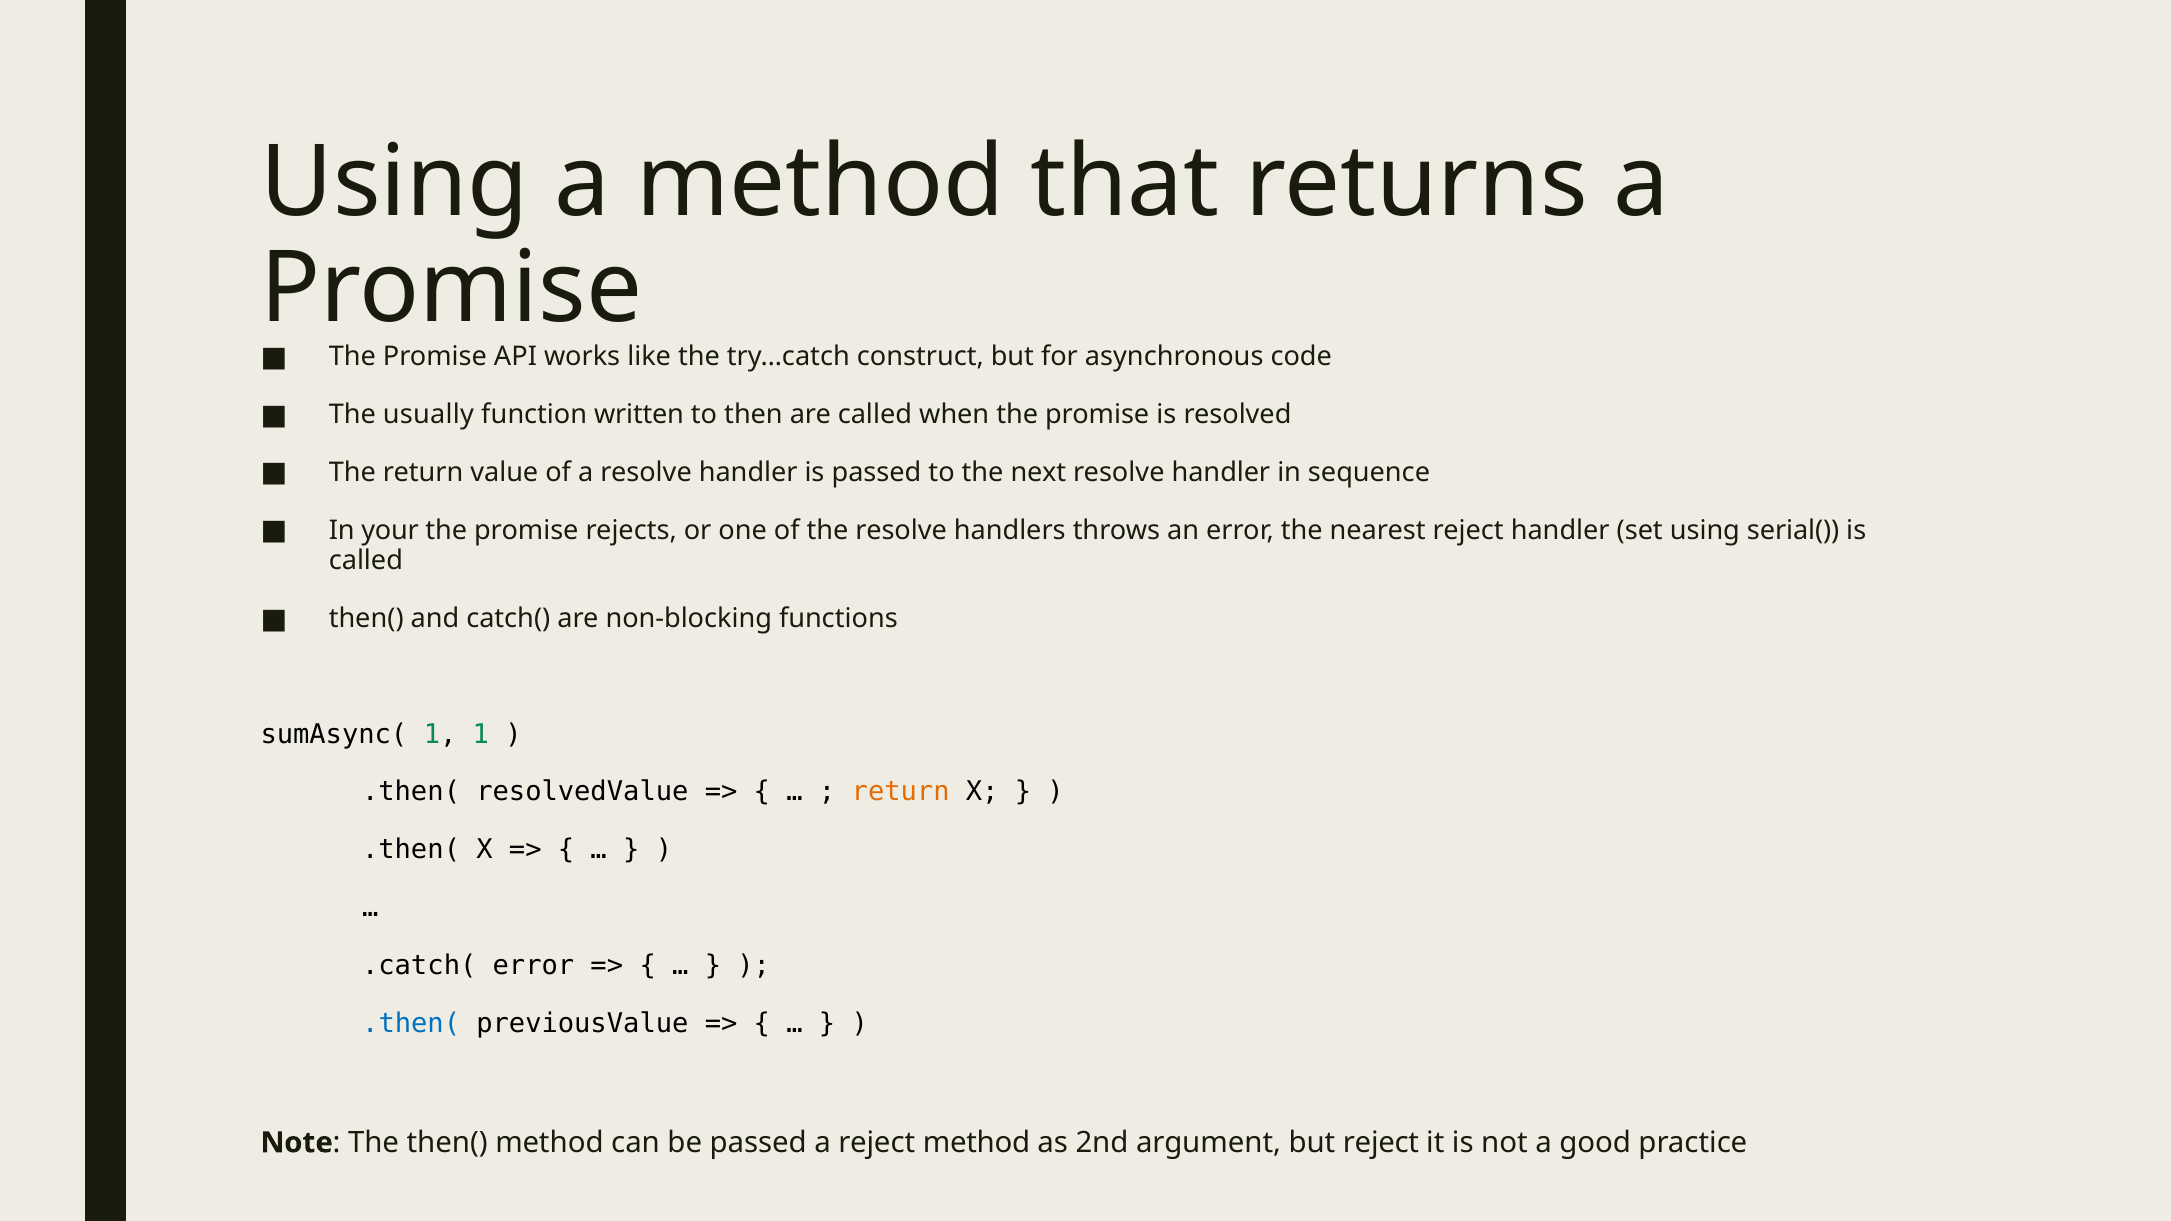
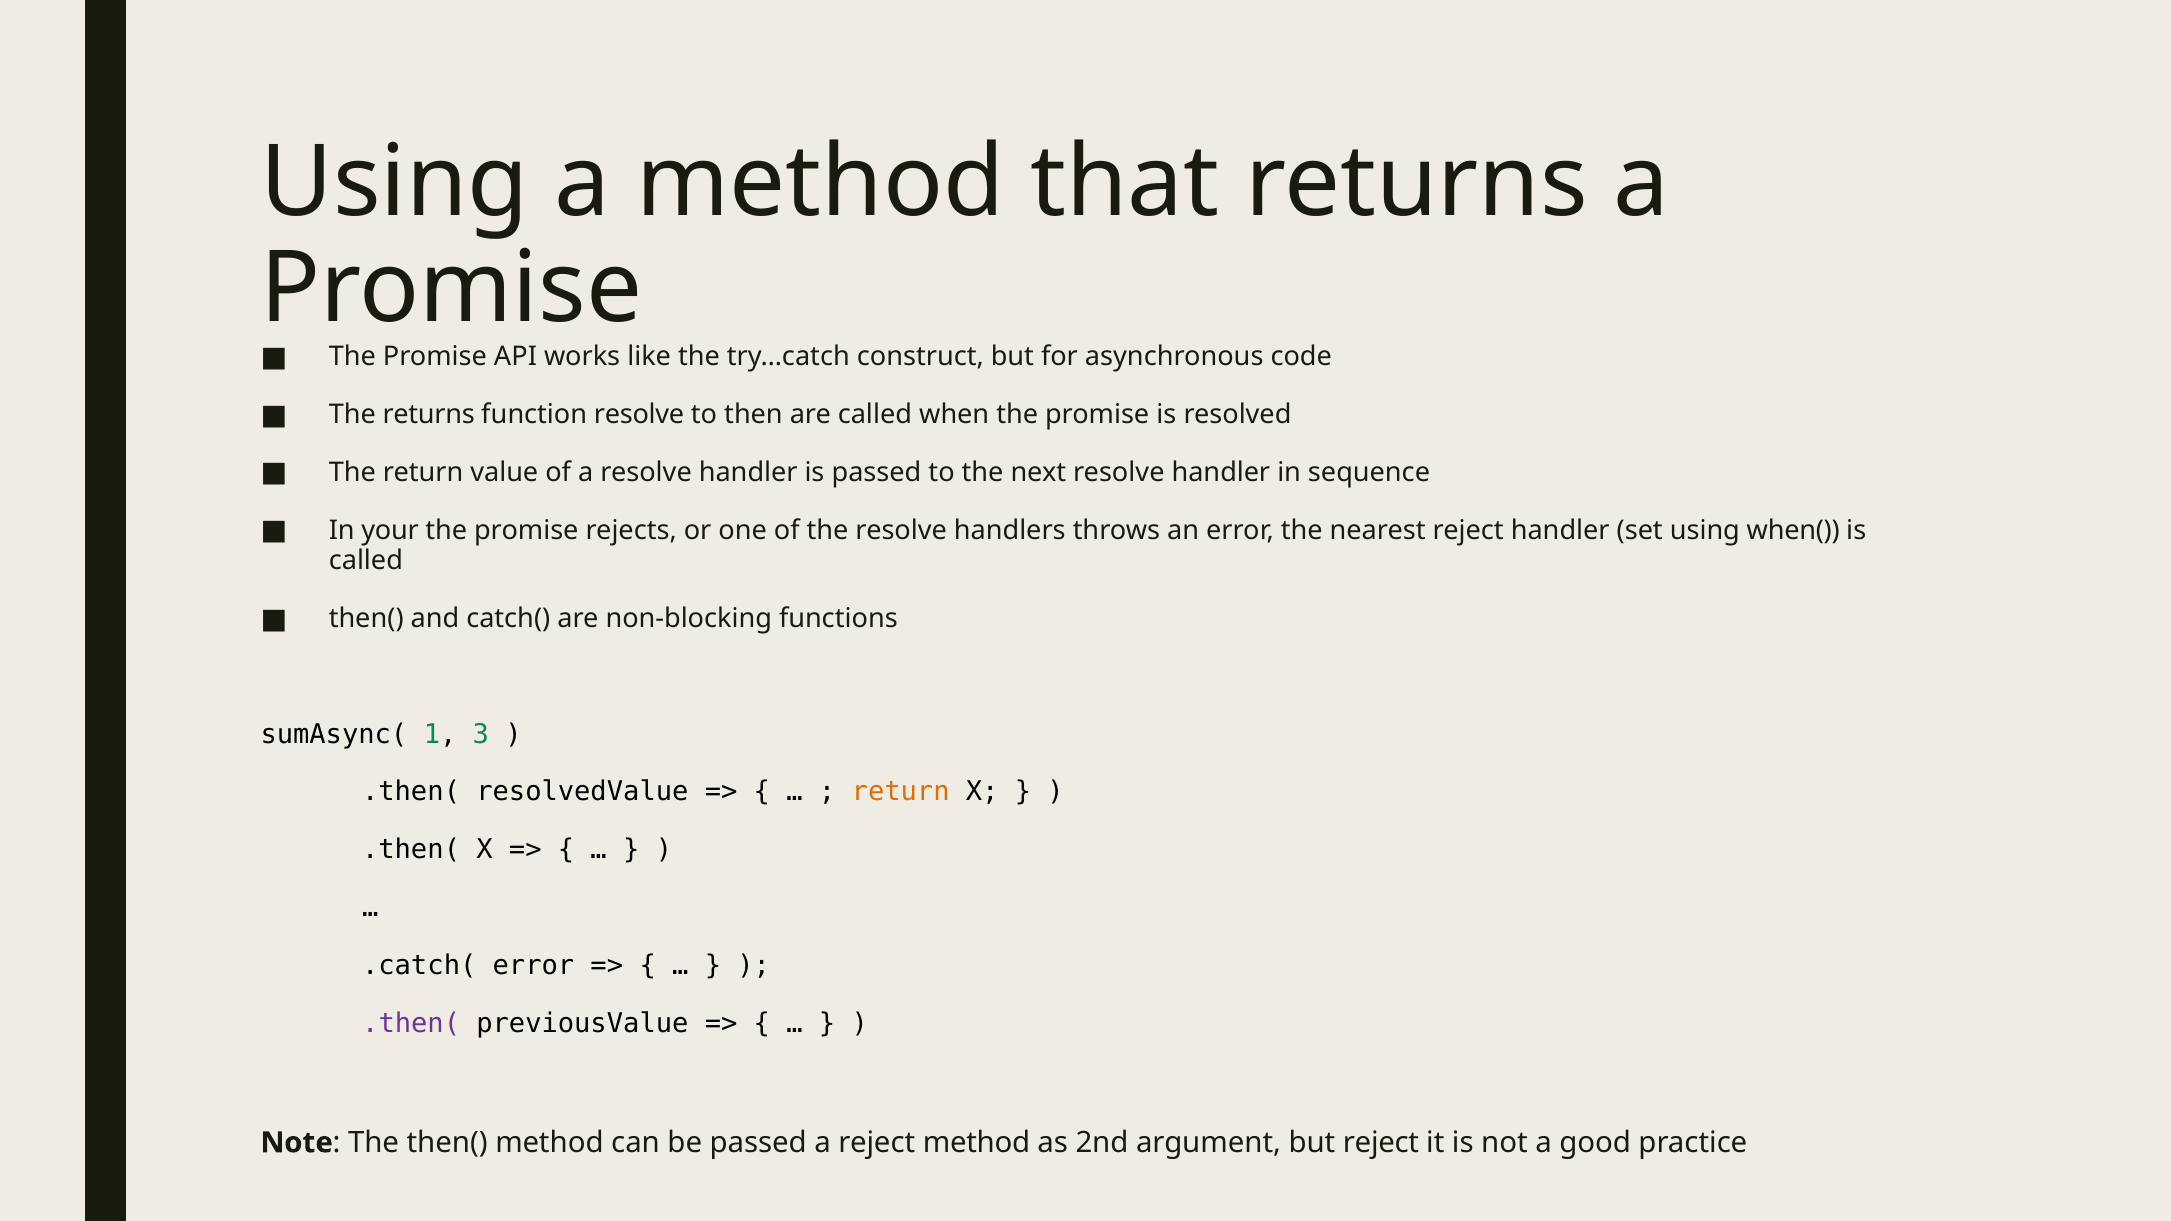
The usually: usually -> returns (429, 415)
function written: written -> resolve (639, 415)
serial(: serial( -> when( (1793, 530)
1 1: 1 -> 3 (481, 734)
.then( colour: blue -> purple (411, 1023)
